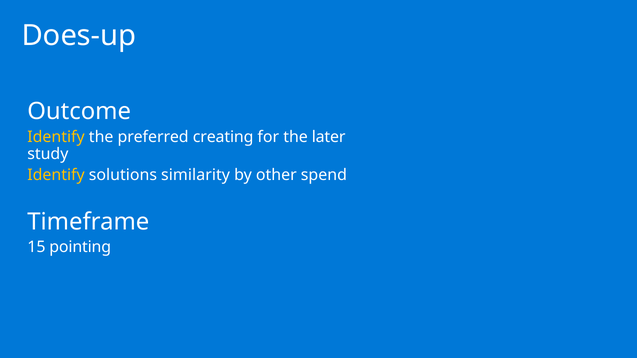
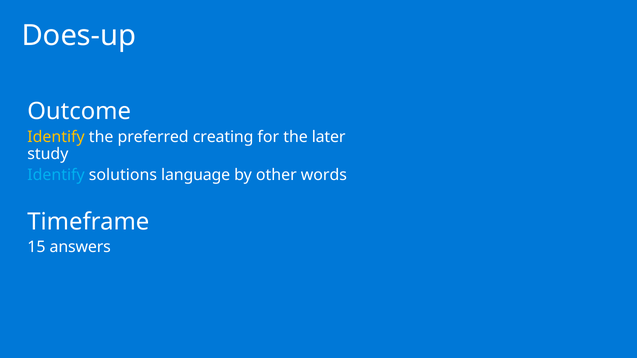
Identify colour: yellow -> light blue (56, 175)
similarity: similarity -> language (196, 175)
spend: spend -> words (324, 175)
pointing: pointing -> answers (80, 247)
